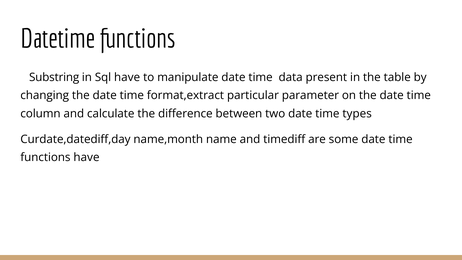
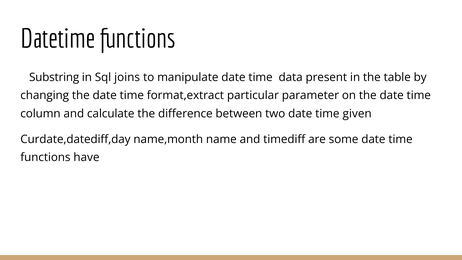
Sql have: have -> joins (127, 77)
types: types -> given (357, 113)
